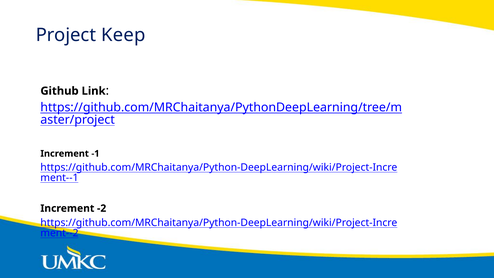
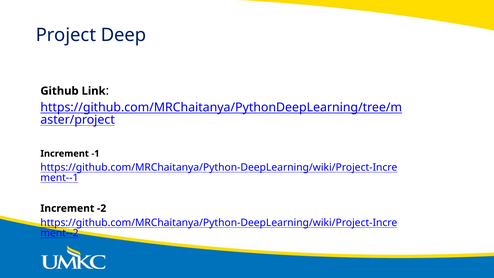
Keep: Keep -> Deep (123, 35)
